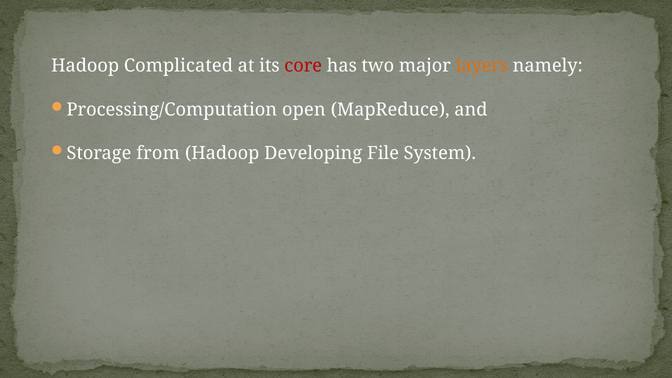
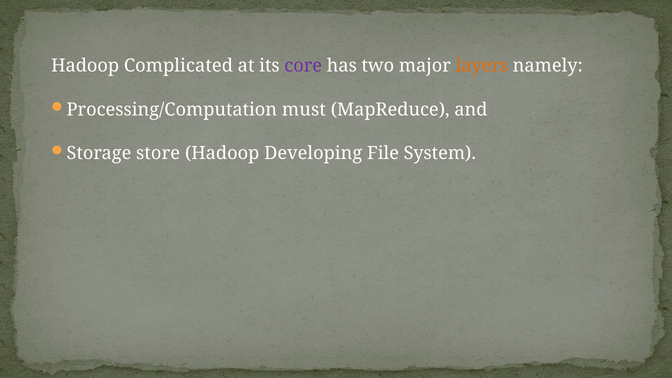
core colour: red -> purple (303, 66)
open: open -> must (304, 110)
from: from -> store (158, 153)
